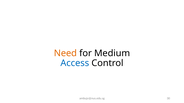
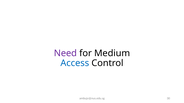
Need colour: orange -> purple (65, 53)
